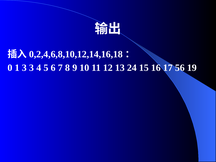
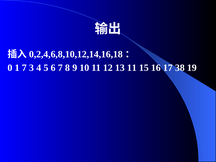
1 3: 3 -> 7 (24, 68)
13 24: 24 -> 11 (132, 68)
56: 56 -> 38 (180, 68)
